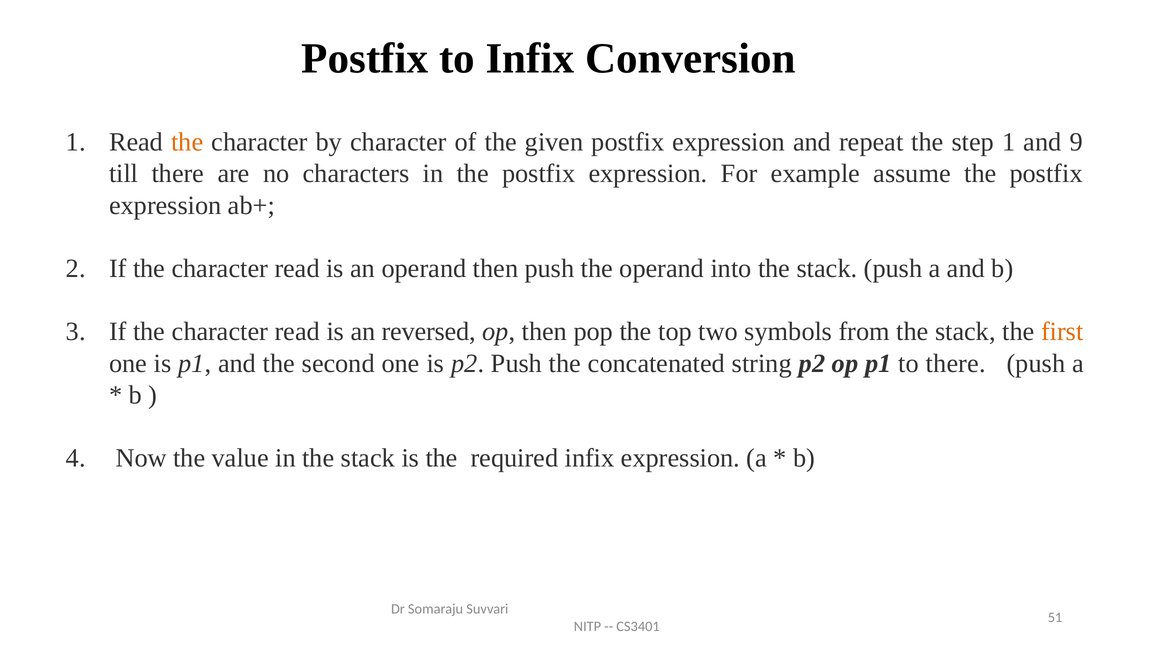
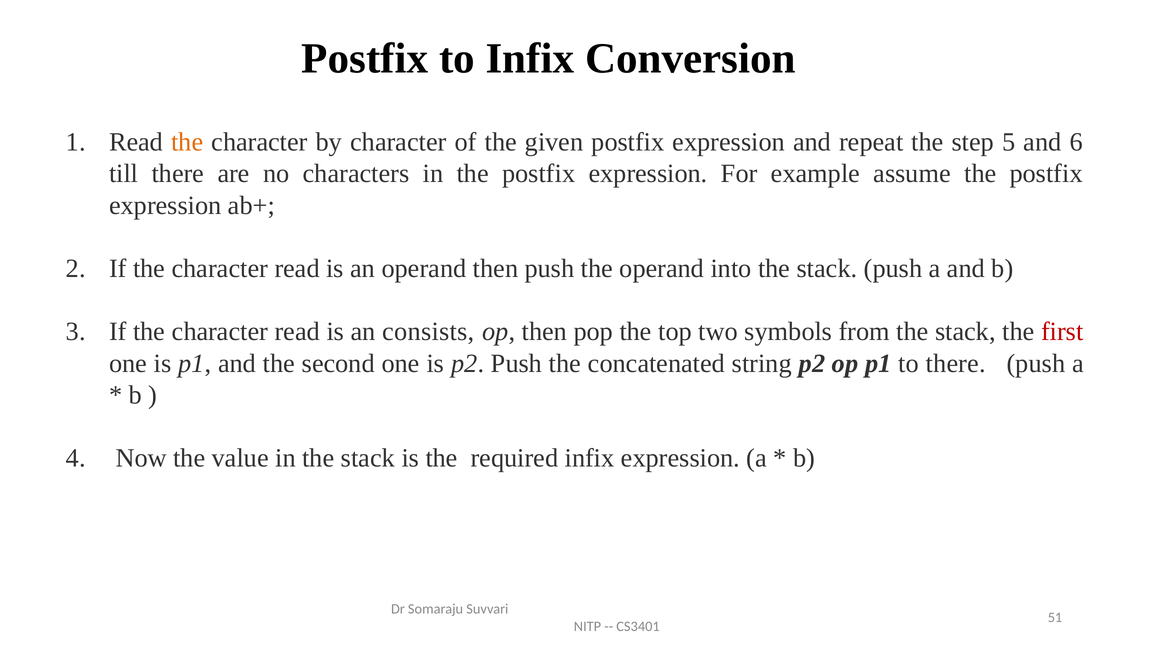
step 1: 1 -> 5 (1009, 142)
9: 9 -> 6 (1076, 142)
reversed: reversed -> consists (429, 332)
first colour: orange -> red (1062, 332)
